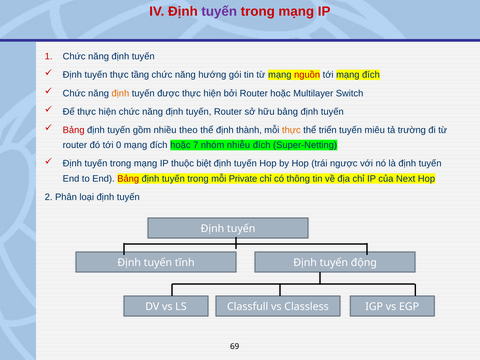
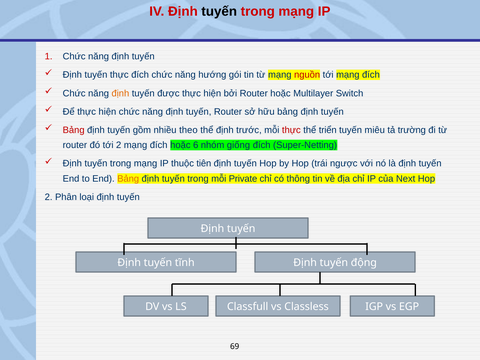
tuyến colour: purple -> black (219, 11)
thực tầng: tầng -> đích (140, 75)
thành: thành -> trước (249, 130)
thực colour: orange -> red (291, 130)
tới 0: 0 -> 2 (119, 145)
7: 7 -> 6 (196, 145)
nhiễu: nhiễu -> giống (238, 145)
biệt: biệt -> tiên (204, 164)
Bảng colour: red -> orange (128, 179)
